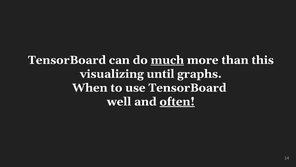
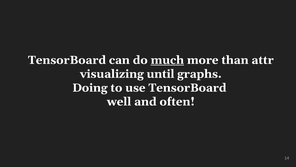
this: this -> attr (263, 60)
When: When -> Doing (90, 88)
often underline: present -> none (177, 101)
